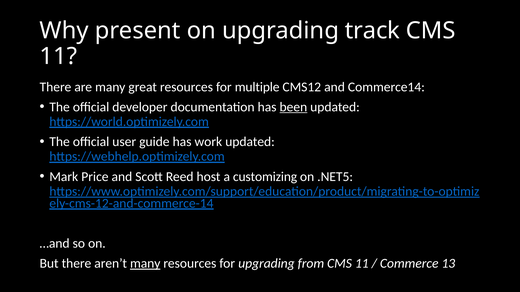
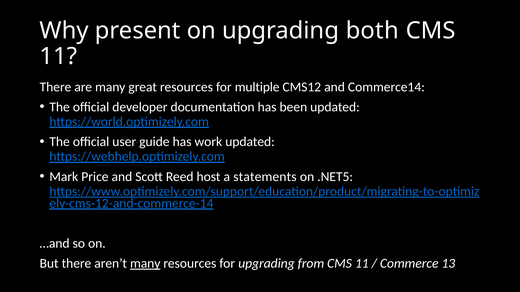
track: track -> both (372, 31)
been underline: present -> none (293, 107)
customizing: customizing -> statements (265, 177)
